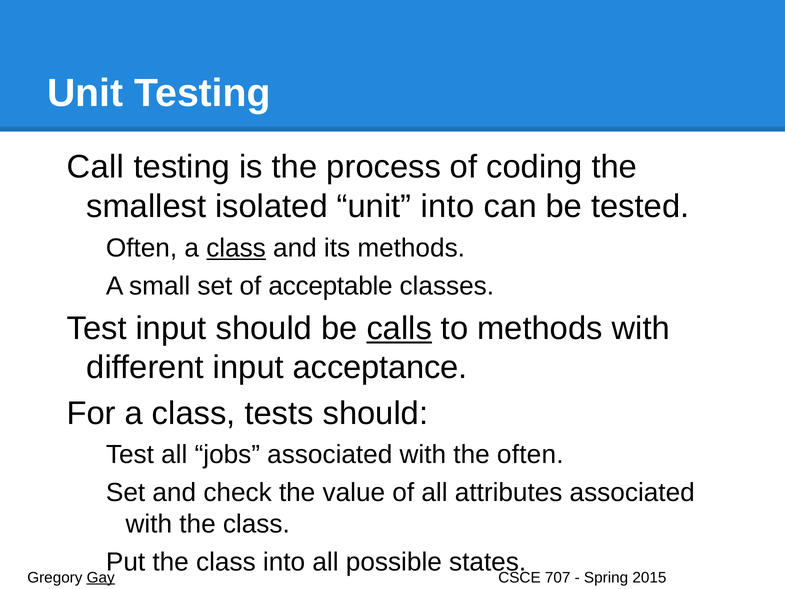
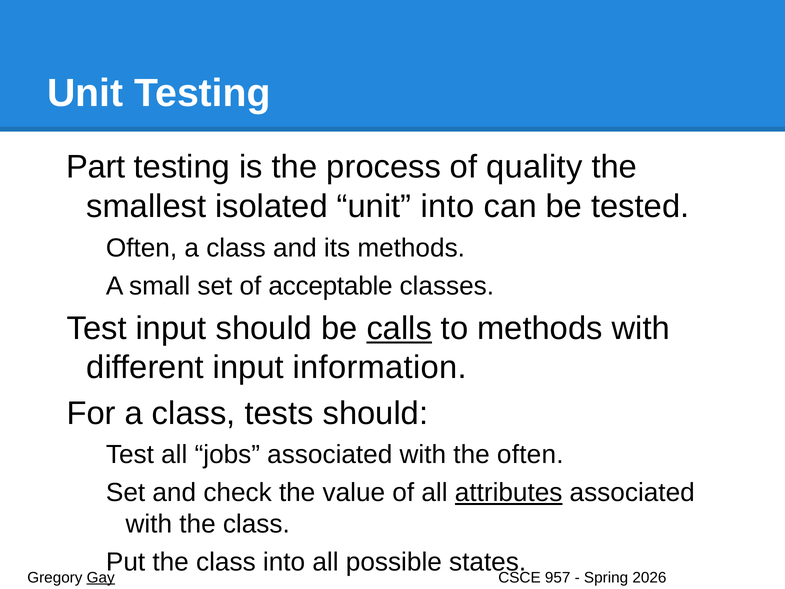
Call: Call -> Part (96, 167)
coding: coding -> quality (534, 167)
class underline: present -> none (236, 248)
acceptance: acceptance -> information (380, 367)
attributes underline: none -> present (509, 493)
707: 707 -> 957 (558, 577)
2015: 2015 -> 2026 (649, 577)
